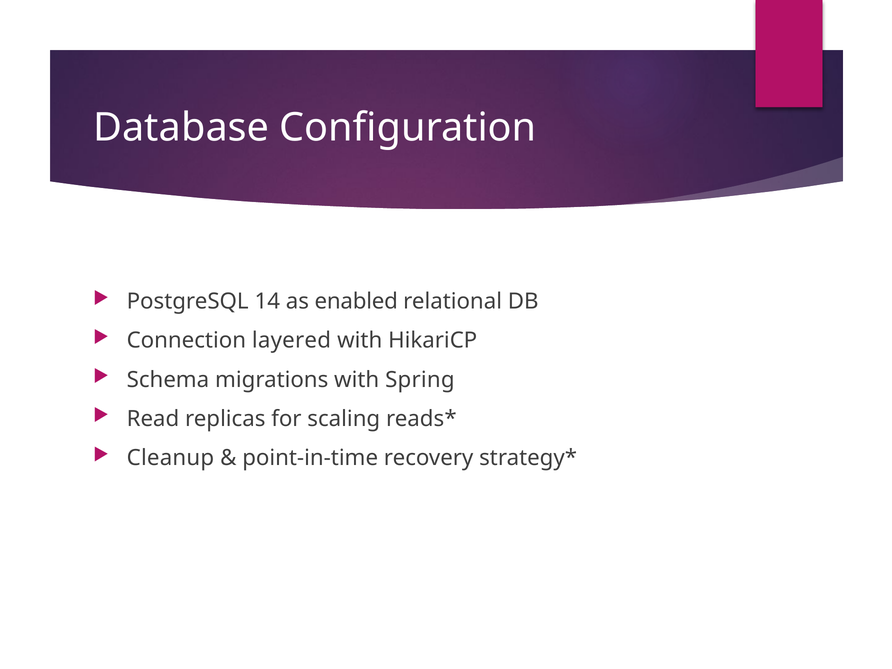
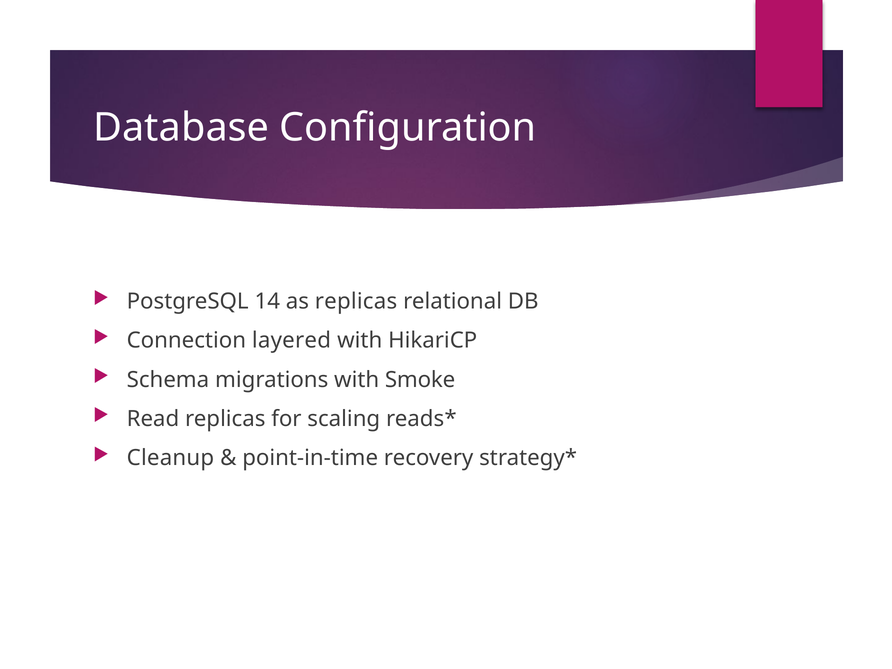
as enabled: enabled -> replicas (356, 301)
Spring: Spring -> Smoke (420, 380)
